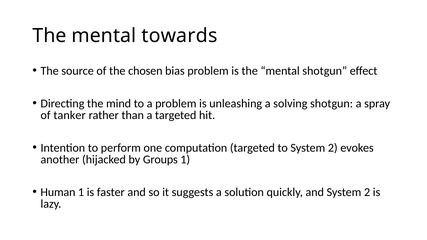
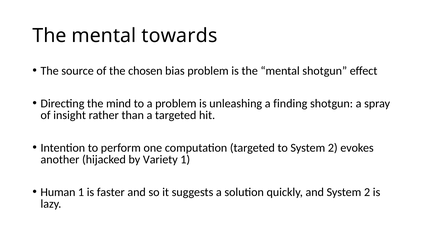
solving: solving -> finding (290, 104)
tanker: tanker -> insight (70, 115)
Groups: Groups -> Variety (160, 160)
